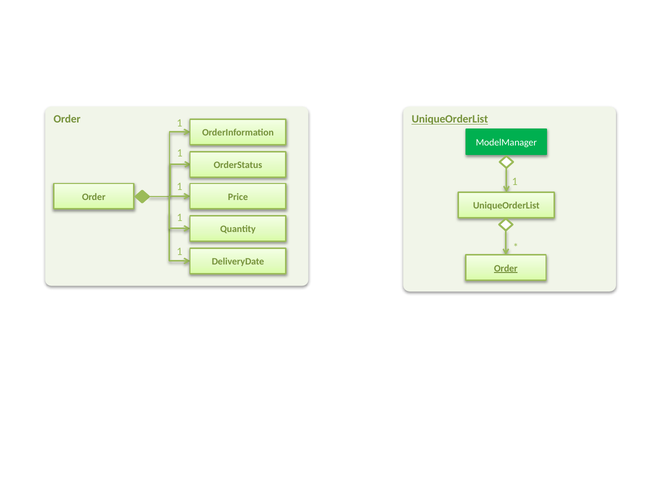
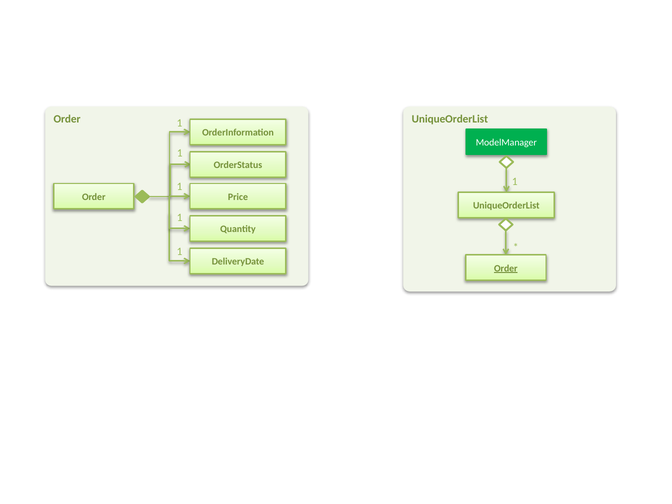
UniqueOrderList underline: present -> none (450, 119)
